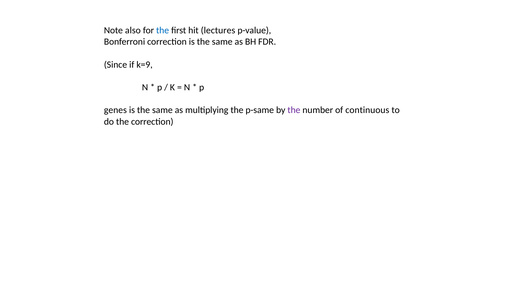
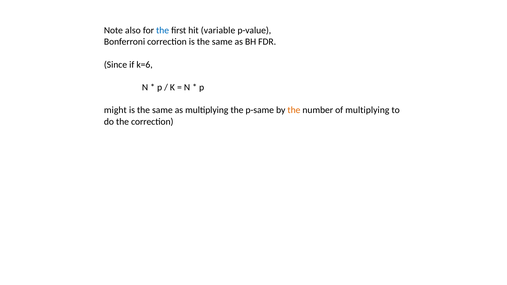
lectures: lectures -> variable (218, 30)
k=9: k=9 -> k=6 (145, 65)
genes: genes -> might (115, 110)
the colour: purple -> orange (294, 110)
of continuous: continuous -> multiplying (367, 110)
